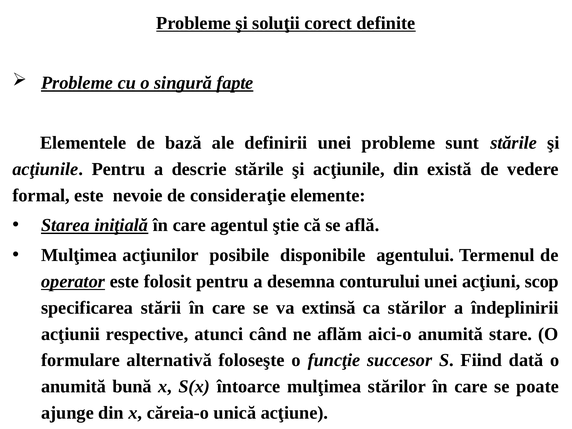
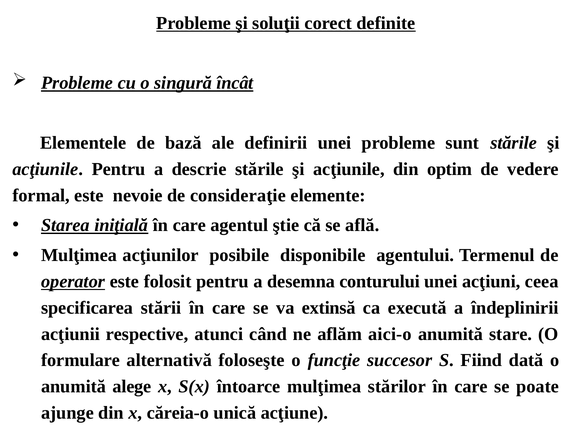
fapte: fapte -> încât (235, 83)
există: există -> optim (450, 169)
scop: scop -> ceea (542, 281)
ca stărilor: stărilor -> execută (417, 308)
bună: bună -> alege (132, 387)
